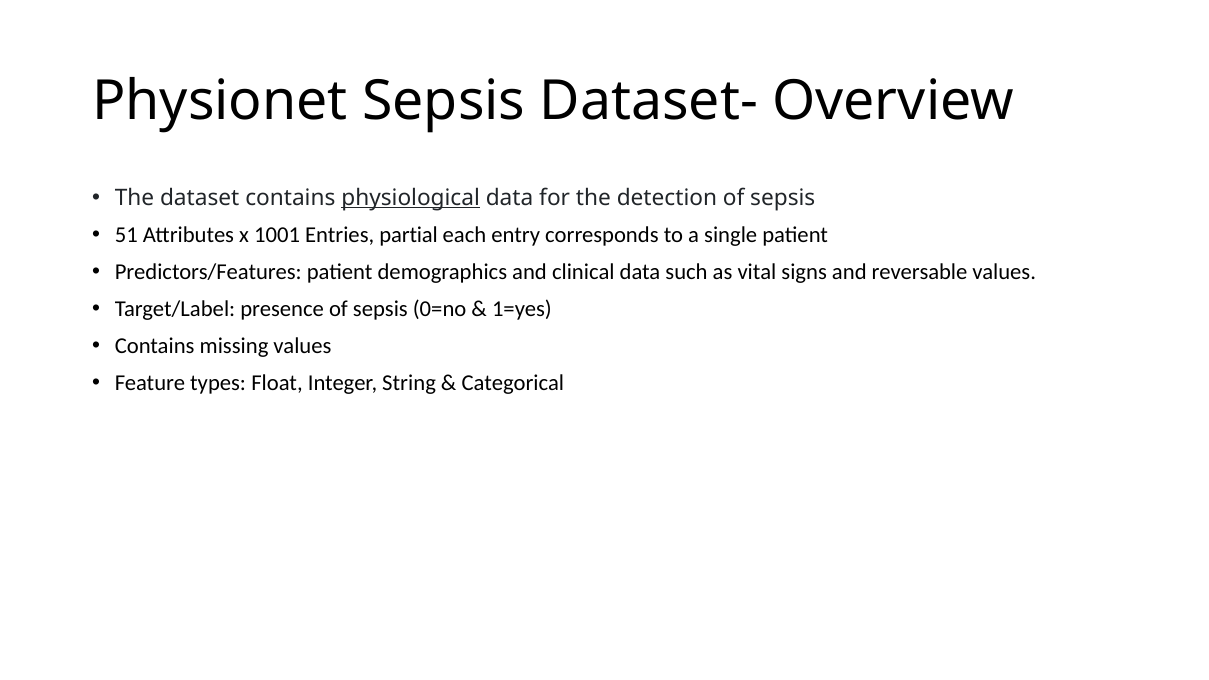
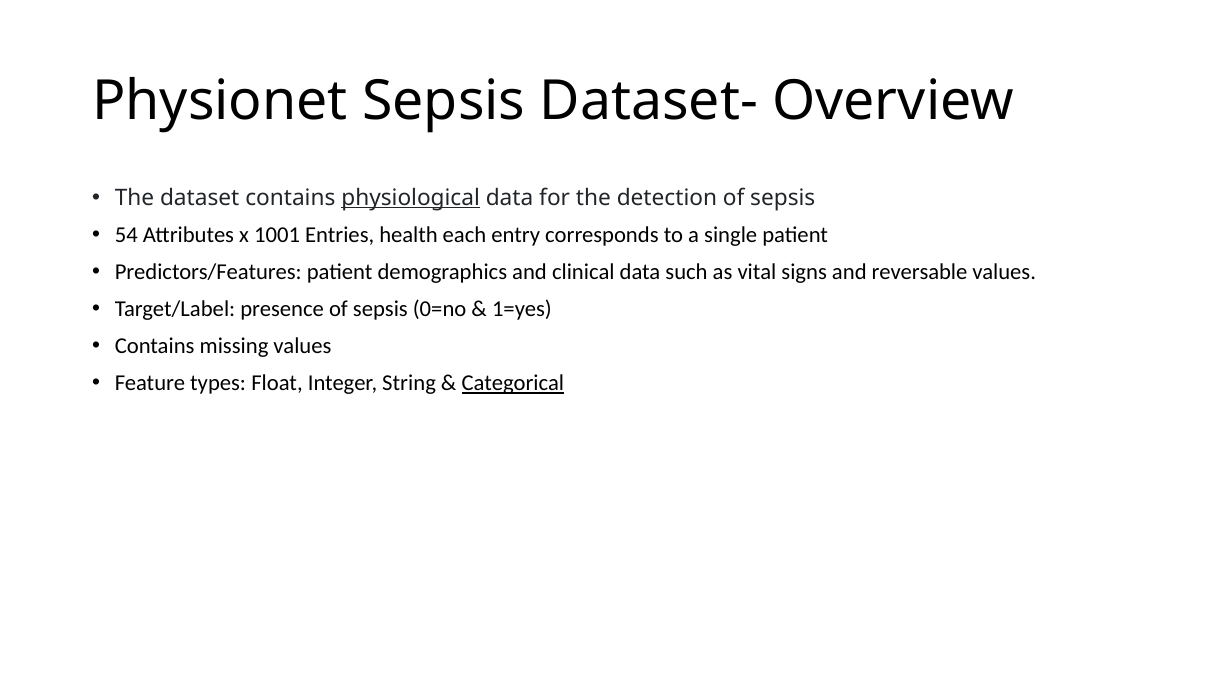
51: 51 -> 54 (126, 235)
partial: partial -> health (409, 235)
Categorical underline: none -> present (513, 383)
